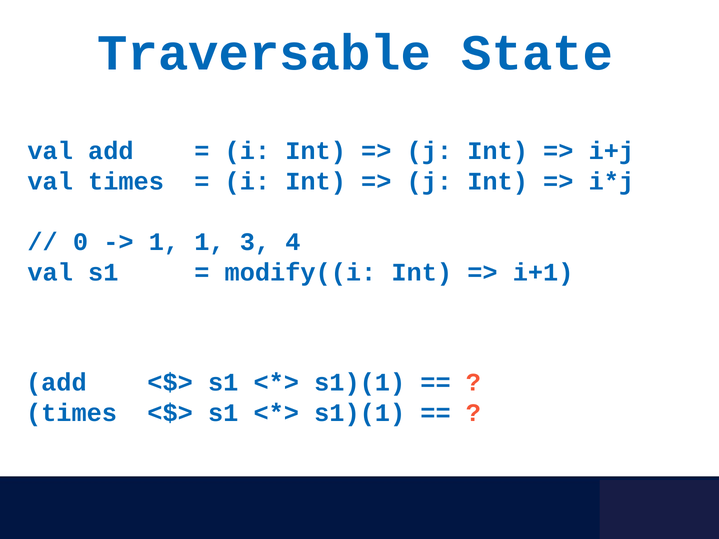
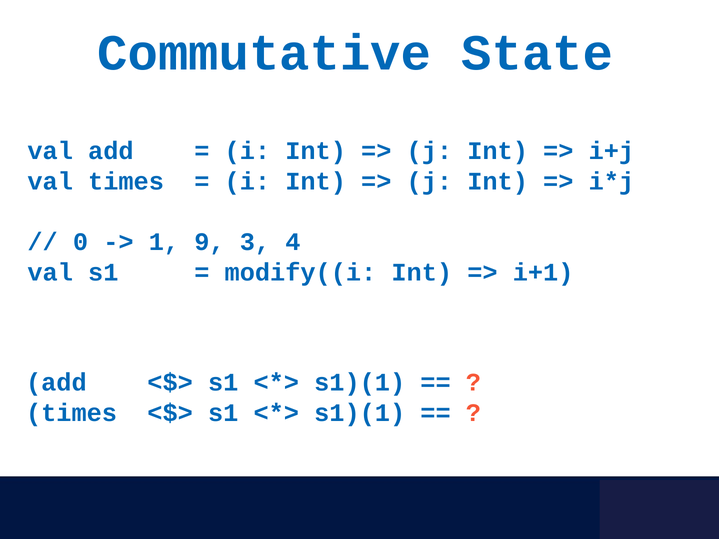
Traversable: Traversable -> Commutative (264, 53)
1 1: 1 -> 9 (209, 242)
